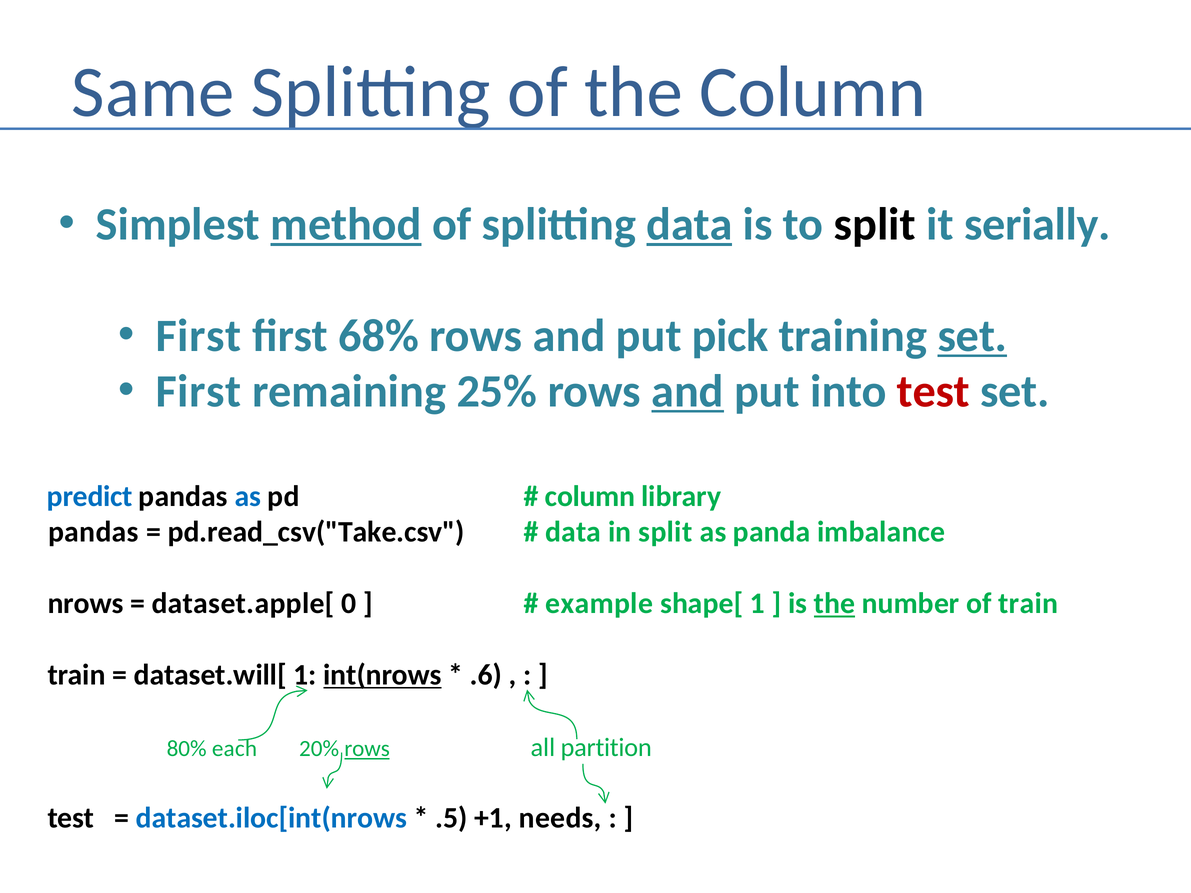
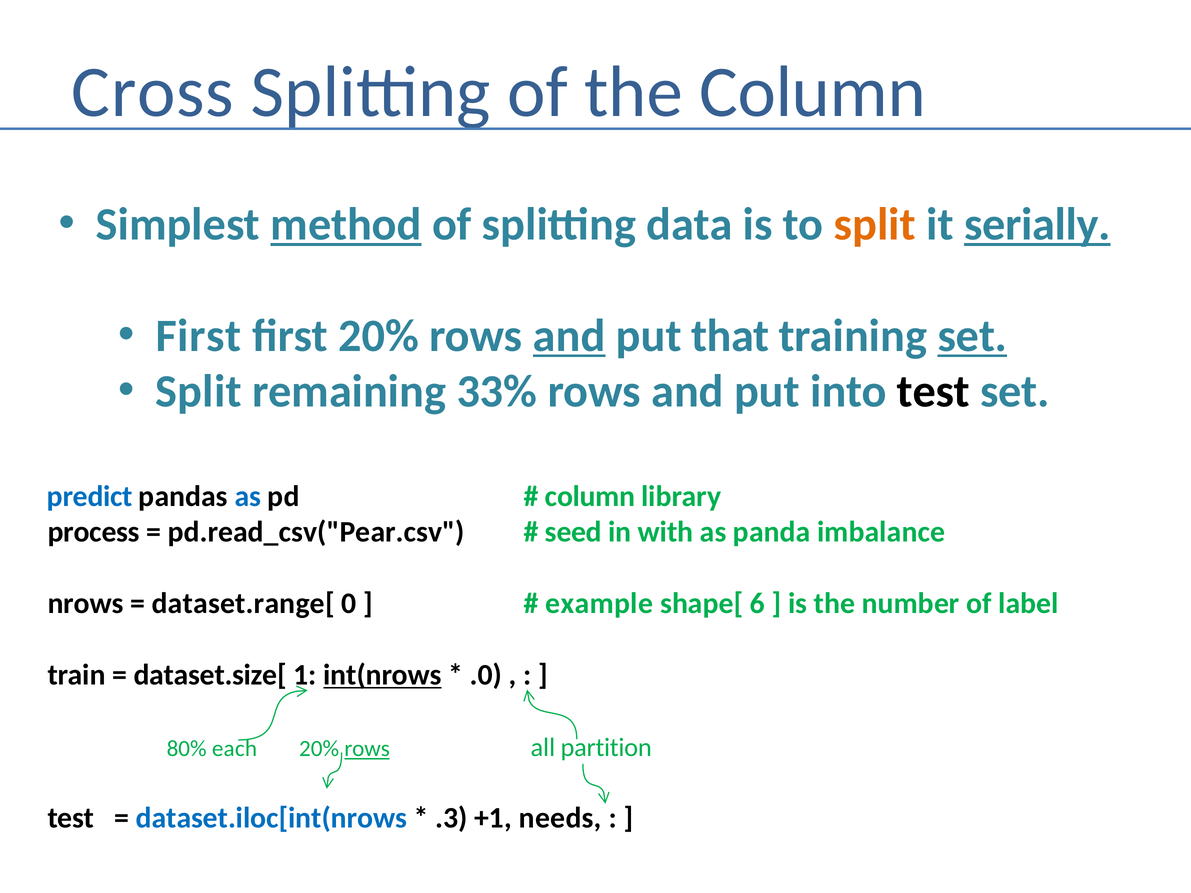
Same: Same -> Cross (153, 92)
data underline: present -> none (689, 225)
split colour: black -> orange (875, 225)
serially underline: none -> present (1037, 225)
first 68%: 68% -> 20% (378, 336)
and underline: none -> present (569, 336)
pick: pick -> that (730, 336)
First: First -> Split (199, 391)
25%: 25% -> 33% (497, 391)
and underline: present -> none (688, 391)
test colour: red -> black (933, 391)
pandas: pandas -> process (94, 532)
pd.read_csv("Take.csv: pd.read_csv("Take.csv -> pd.read_csv("Pear.csv (316, 532)
data: data -> seed (573, 532)
in split: split -> with (666, 532)
dataset.apple[: dataset.apple[ -> dataset.range[ (243, 604)
shape[ 1: 1 -> 6 (758, 604)
the underline: present -> none (835, 604)
of train: train -> label (1028, 604)
dataset.will[: dataset.will[ -> dataset.size[ (210, 675)
.6: .6 -> .0 (486, 675)
.5: .5 -> .3 (451, 818)
